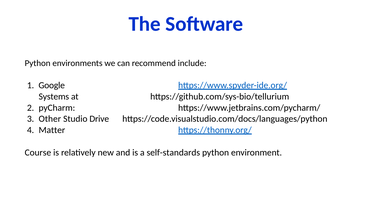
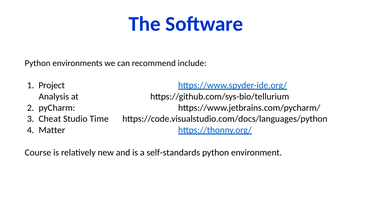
Google: Google -> Project (52, 85)
Systems: Systems -> Analysis (54, 97)
Other: Other -> Cheat (50, 119)
Drive: Drive -> Time (99, 119)
